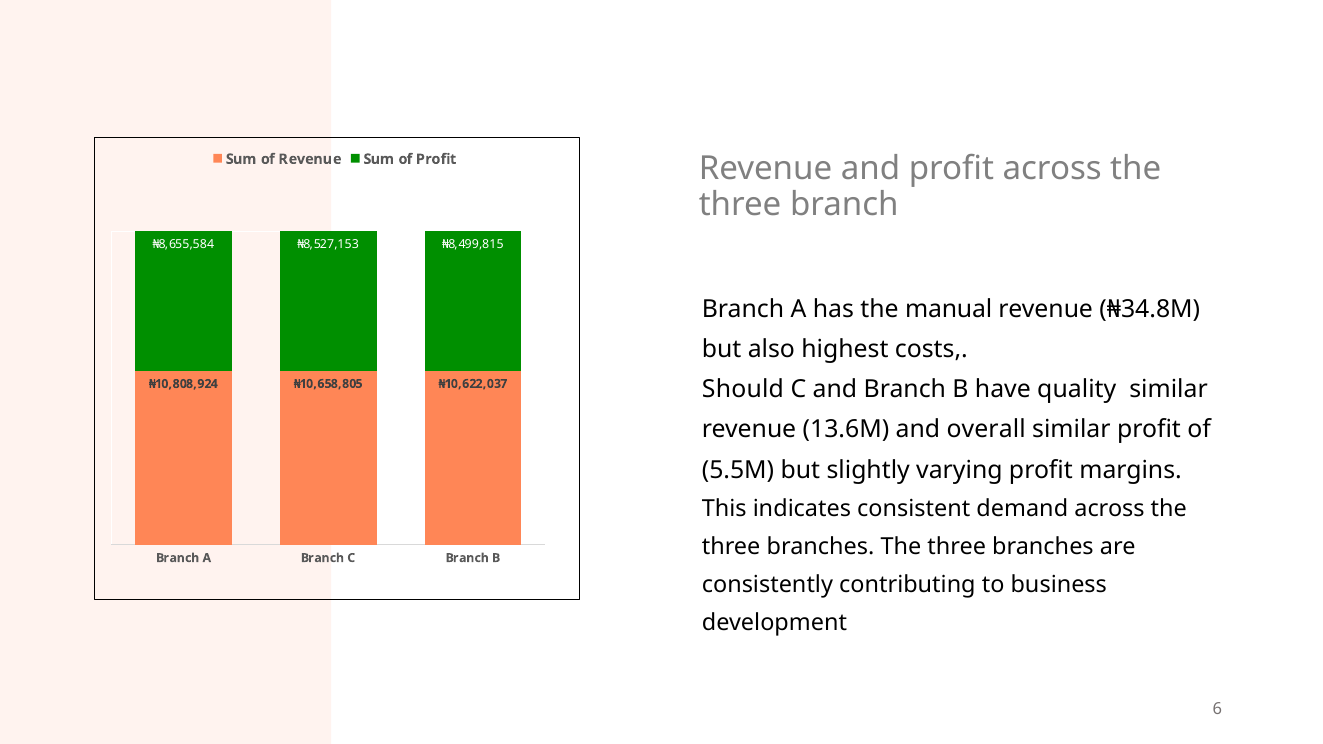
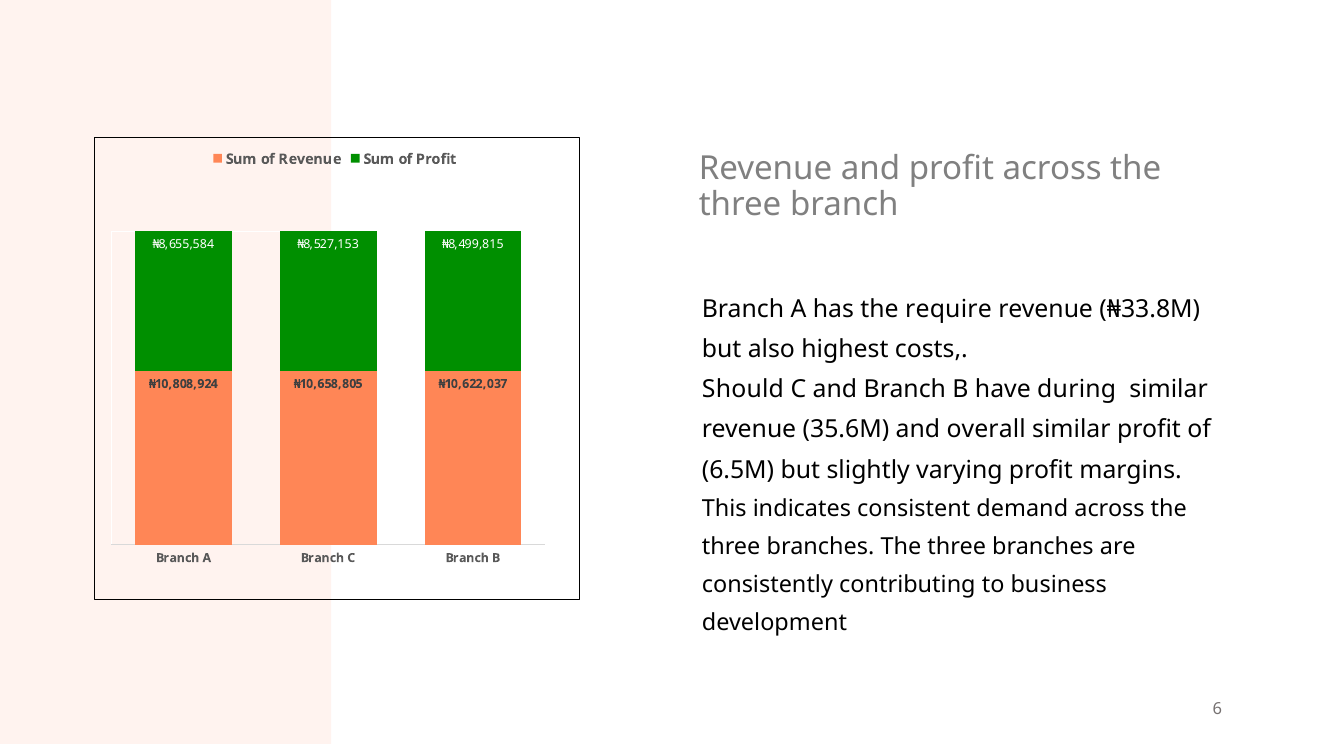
manual: manual -> require (948, 309)
₦34.8M: ₦34.8M -> ₦33.8M (1150, 309)
quality: quality -> during (1077, 390)
13.6M: 13.6M -> 35.6M (846, 430)
5.5M: 5.5M -> 6.5M (738, 470)
